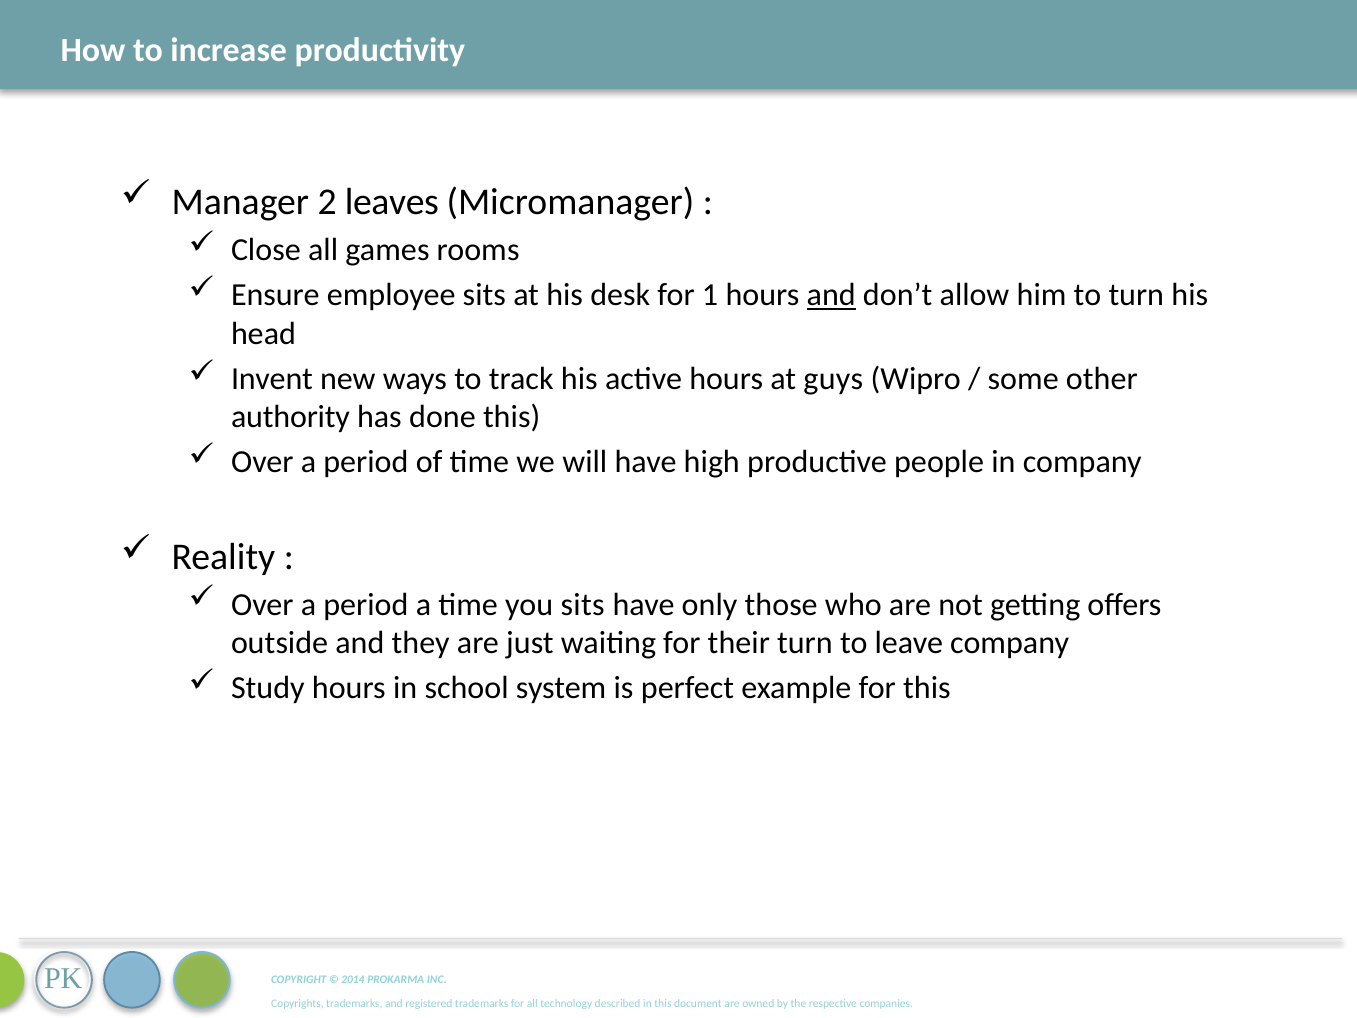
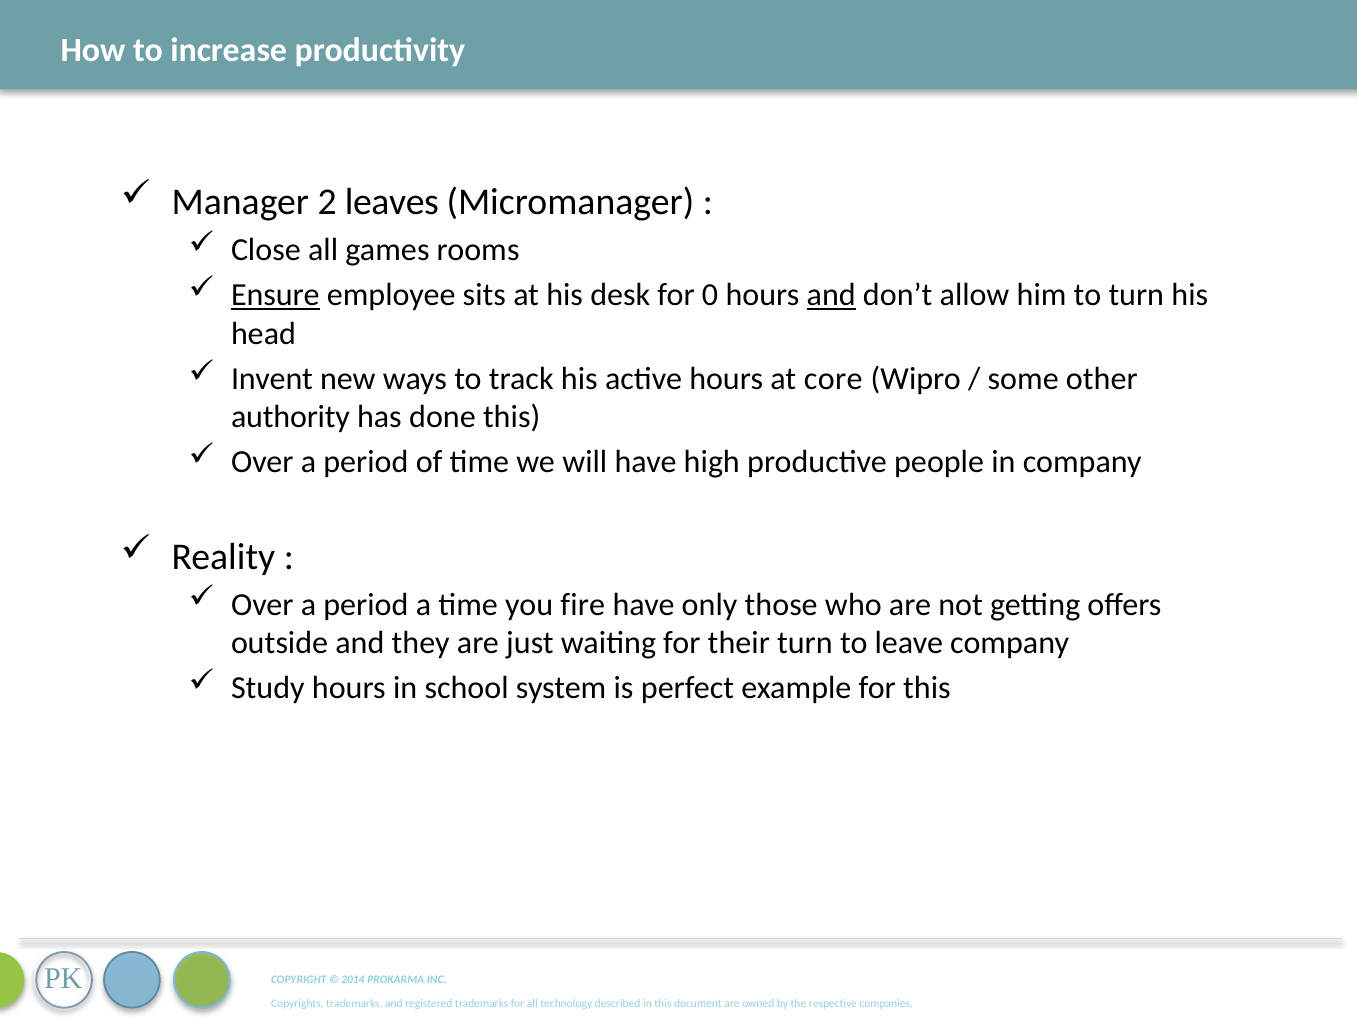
Ensure underline: none -> present (275, 295)
1: 1 -> 0 (710, 295)
guys: guys -> core (833, 379)
you sits: sits -> fire (583, 604)
